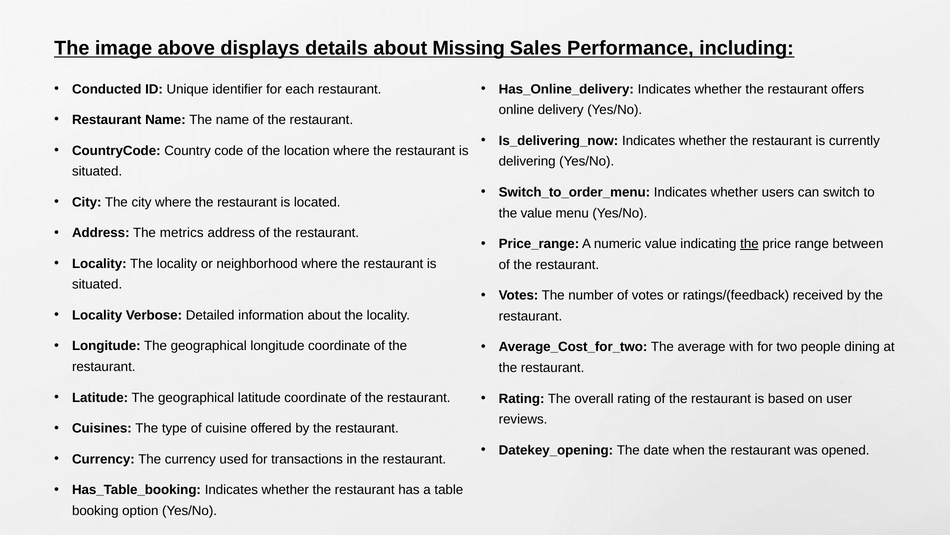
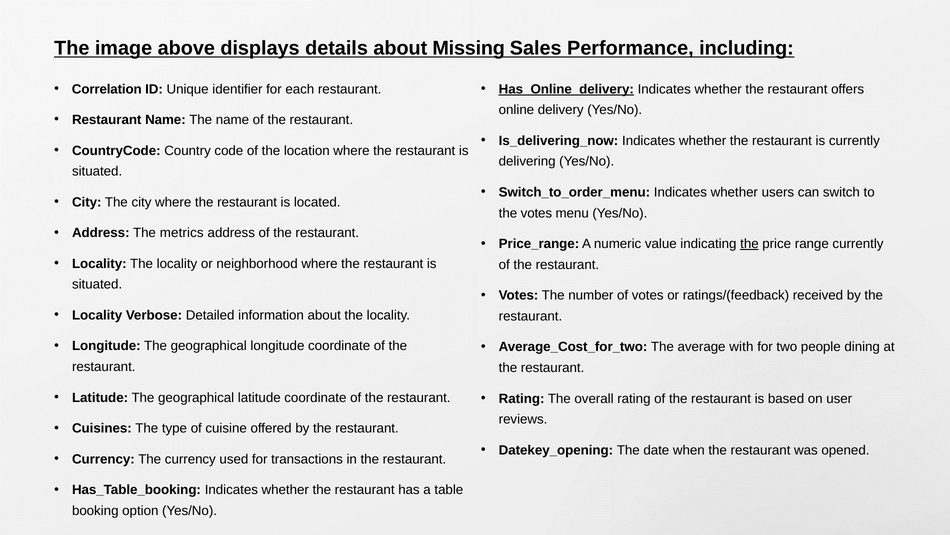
Conducted: Conducted -> Correlation (107, 89)
Has_Online_delivery underline: none -> present (566, 89)
the value: value -> votes (536, 213)
range between: between -> currently (858, 244)
